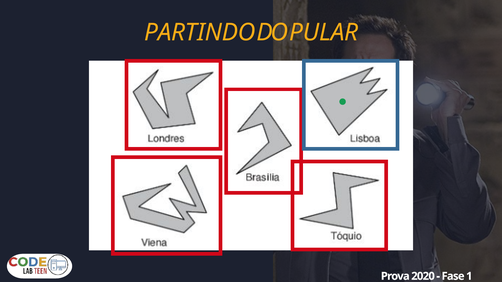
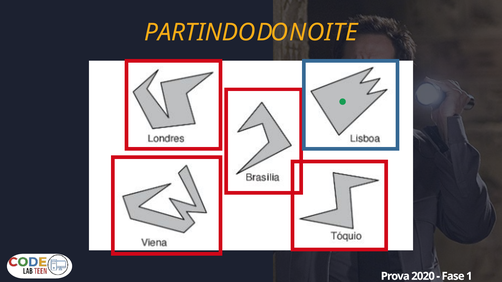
PULAR: PULAR -> NOITE (324, 33)
